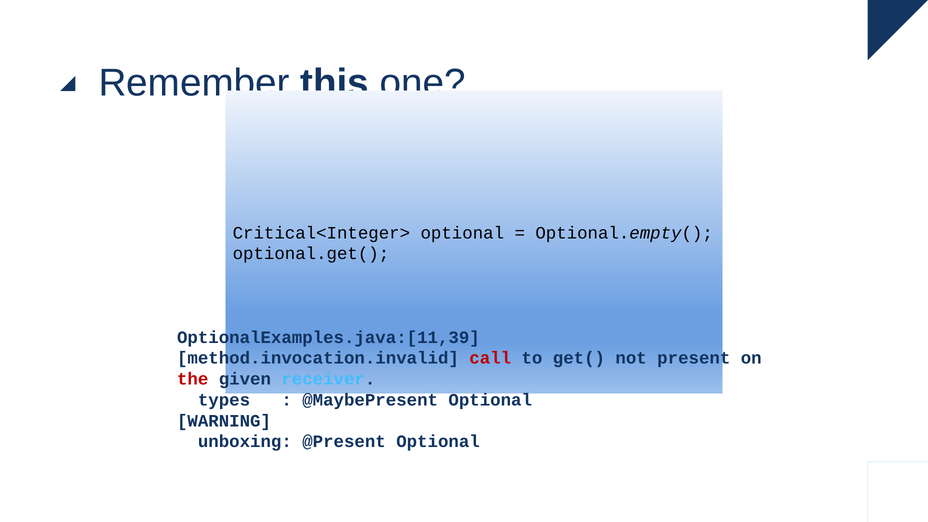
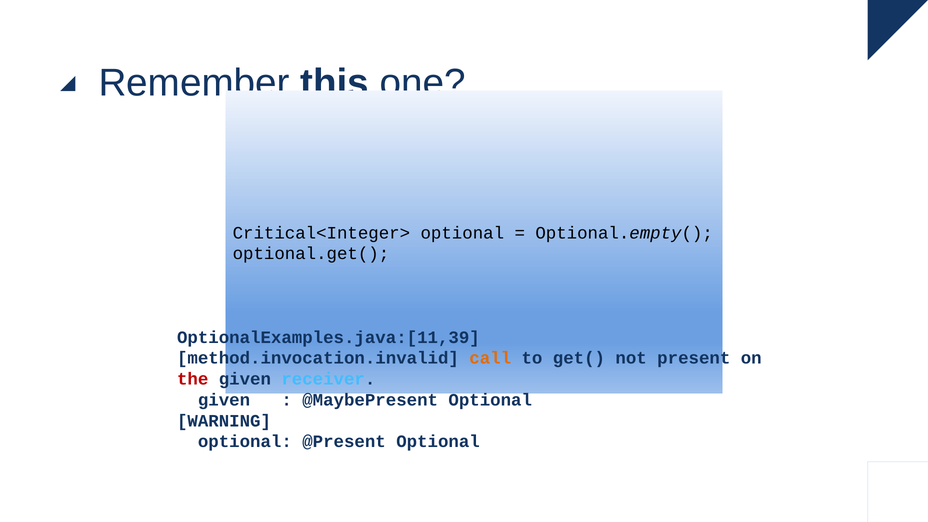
call colour: red -> orange (490, 358)
types: types -> given (224, 400)
unboxing: unboxing -> optional (245, 442)
